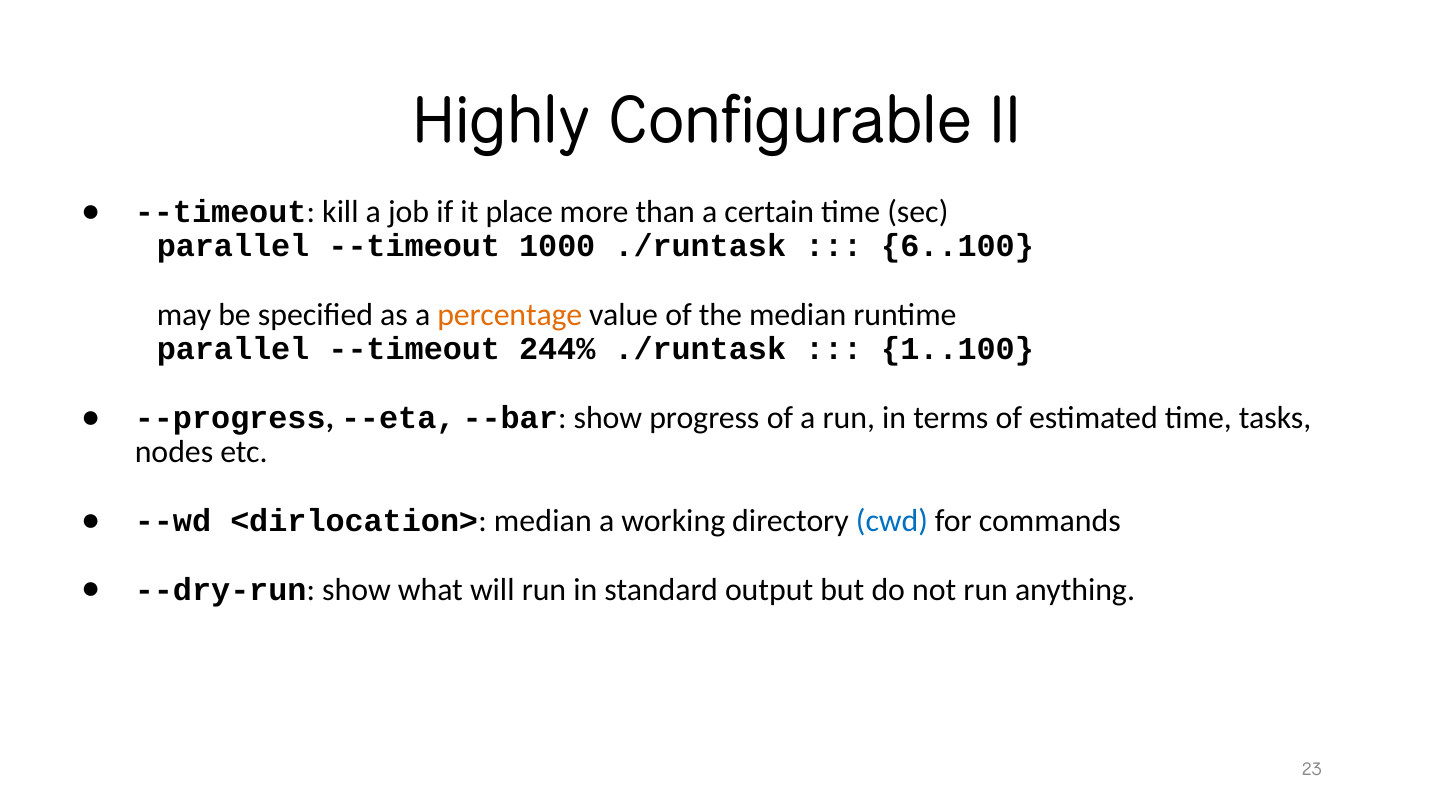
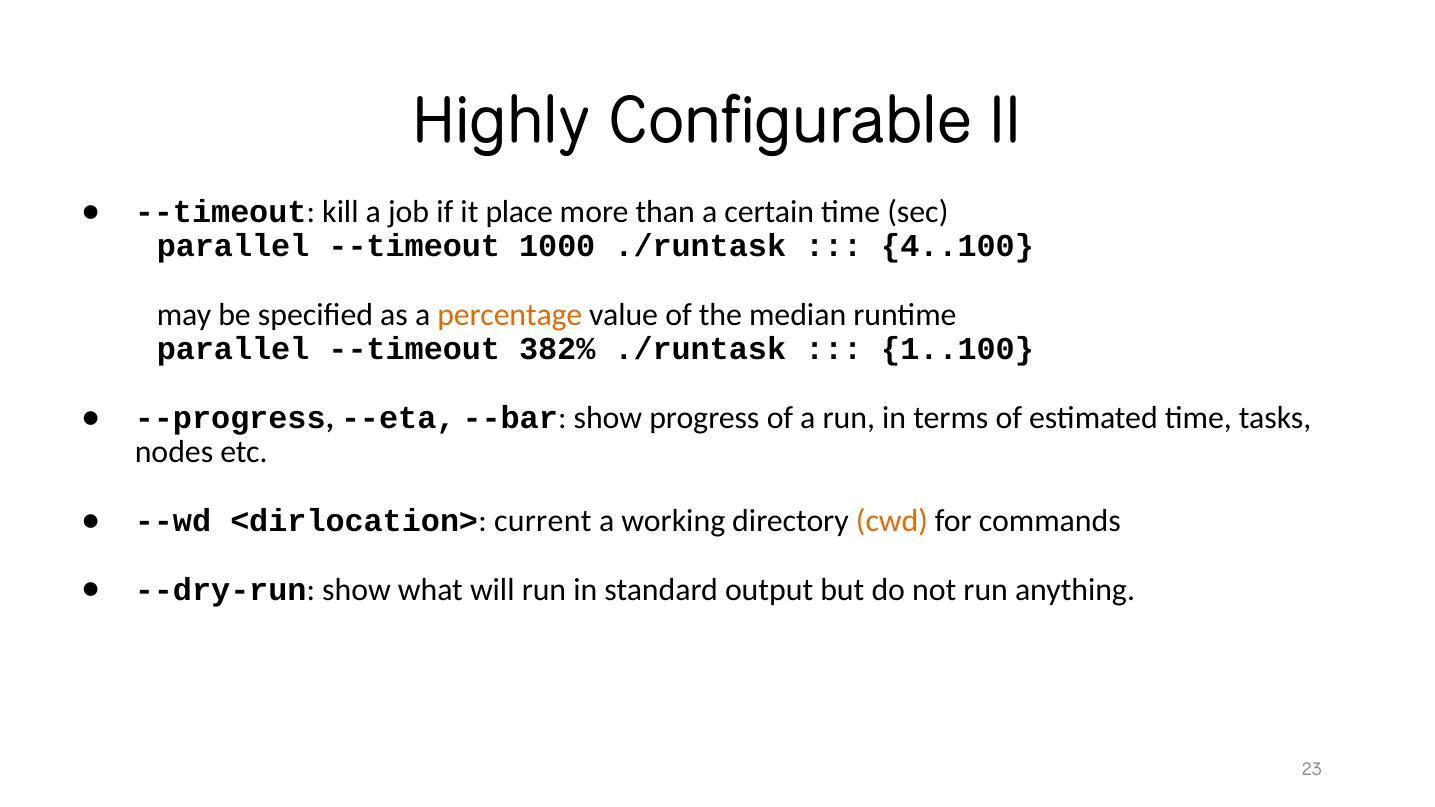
6..100: 6..100 -> 4..100 (958, 246)
244%: 244% -> 382% (557, 350)
<dirlocation> median: median -> current (543, 521)
cwd colour: blue -> orange (892, 521)
